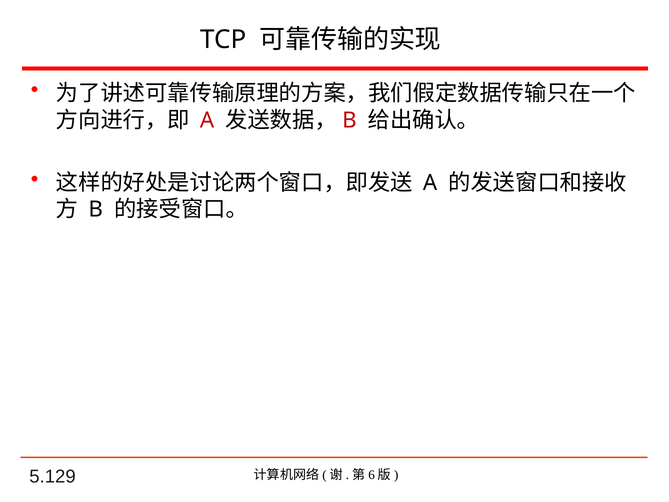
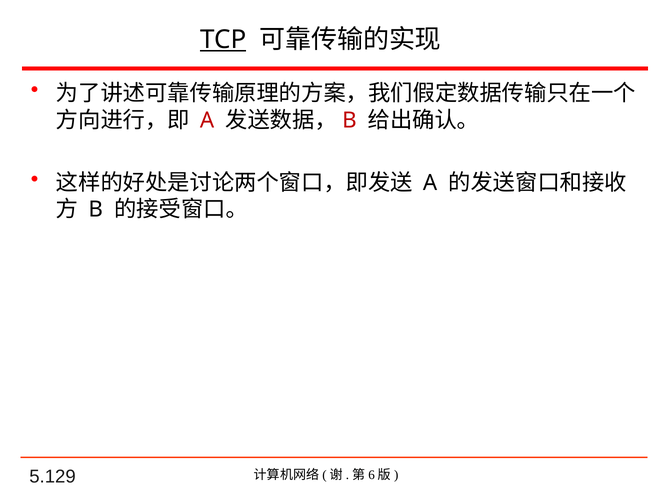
TCP underline: none -> present (223, 40)
